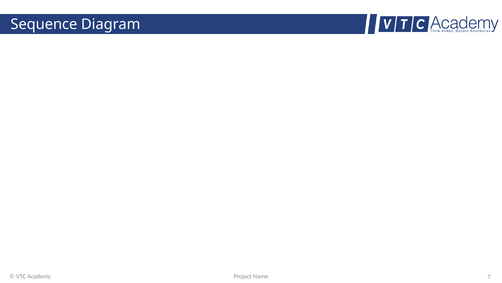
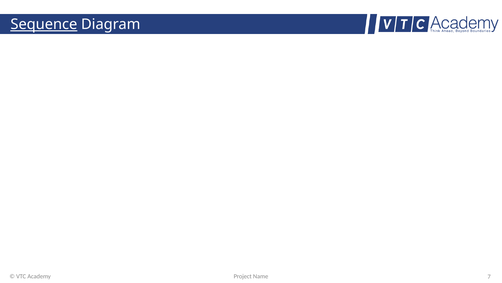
Sequence underline: none -> present (44, 24)
